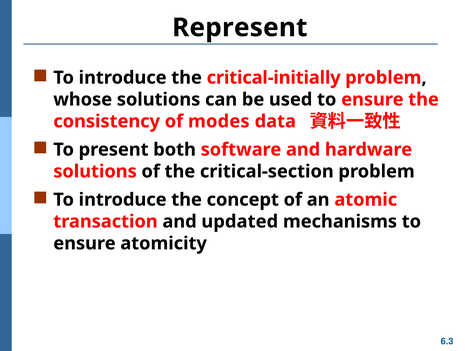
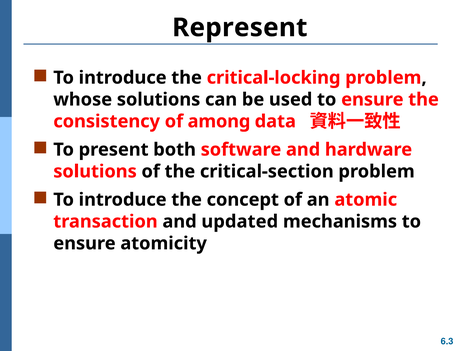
critical-initially: critical-initially -> critical-locking (274, 78)
modes: modes -> among (219, 122)
